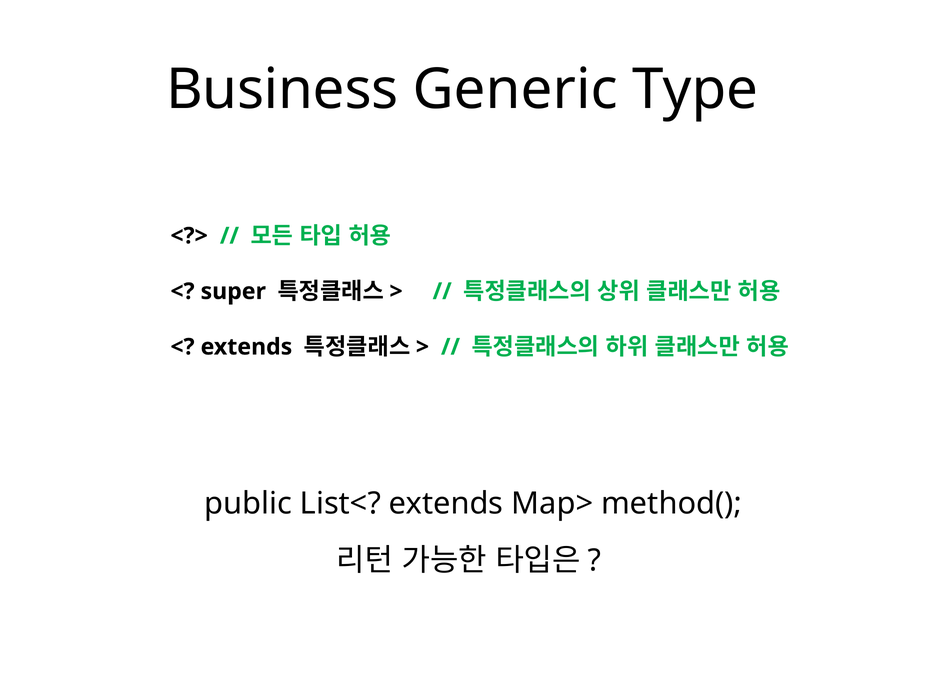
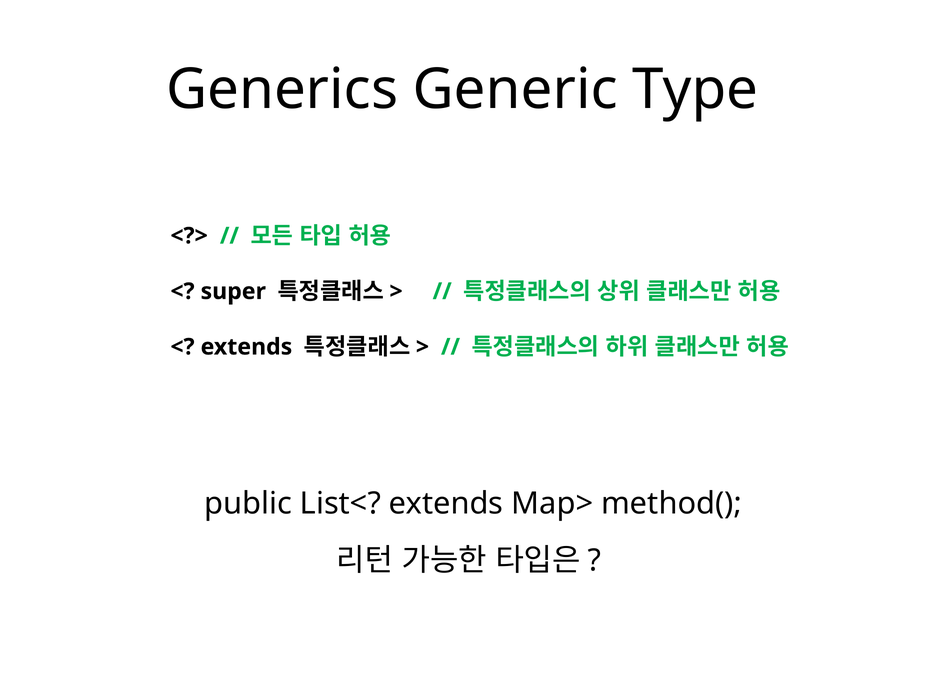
Business: Business -> Generics (282, 90)
